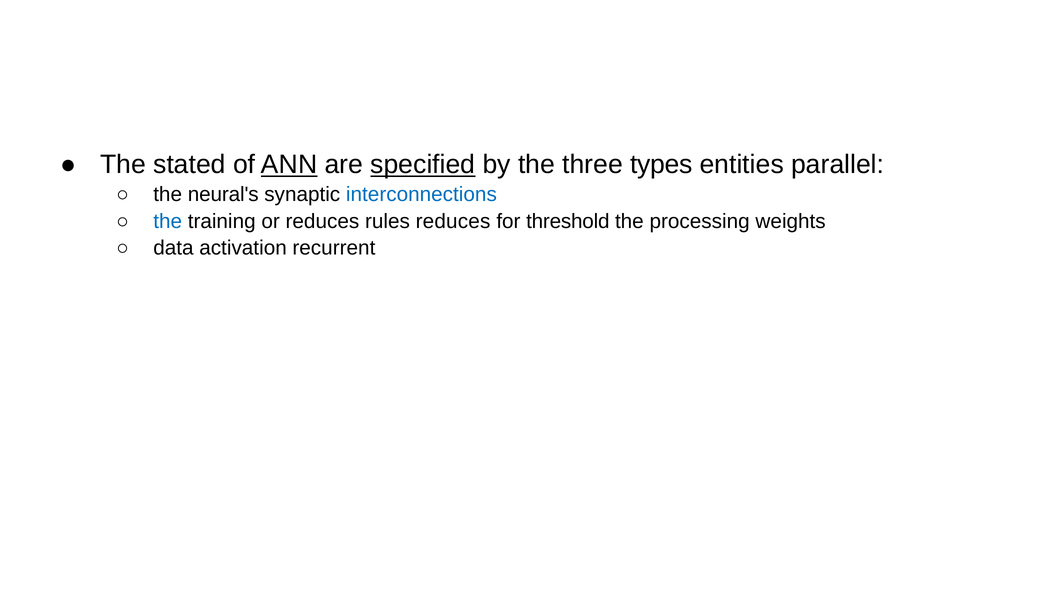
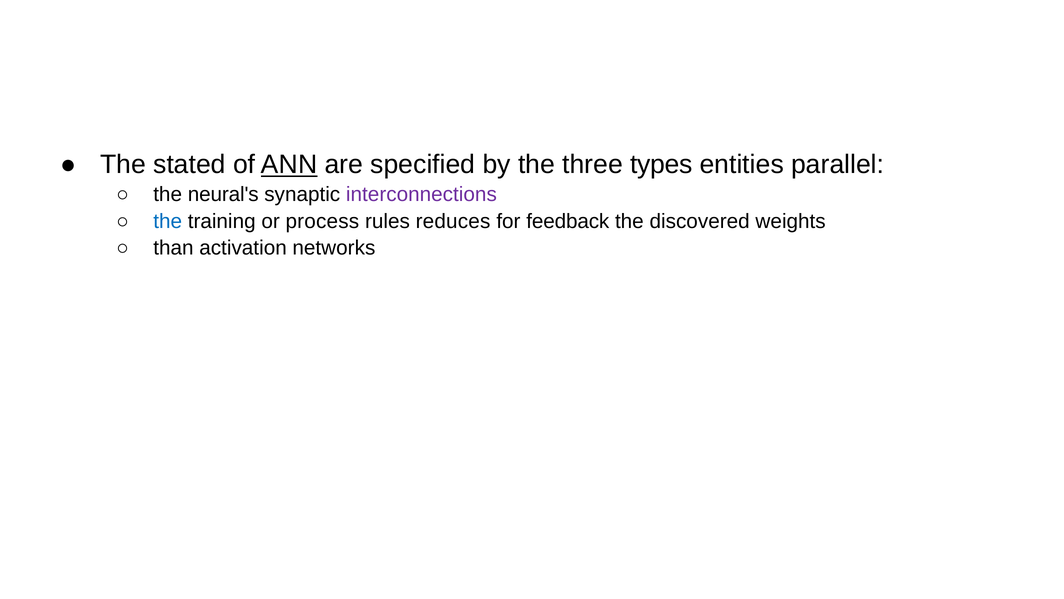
specified underline: present -> none (423, 165)
interconnections colour: blue -> purple (421, 194)
or reduces: reduces -> process (322, 221)
threshold: threshold -> feedback (568, 221)
processing: processing -> discovered (700, 221)
data: data -> than (173, 248)
recurrent: recurrent -> networks (334, 248)
